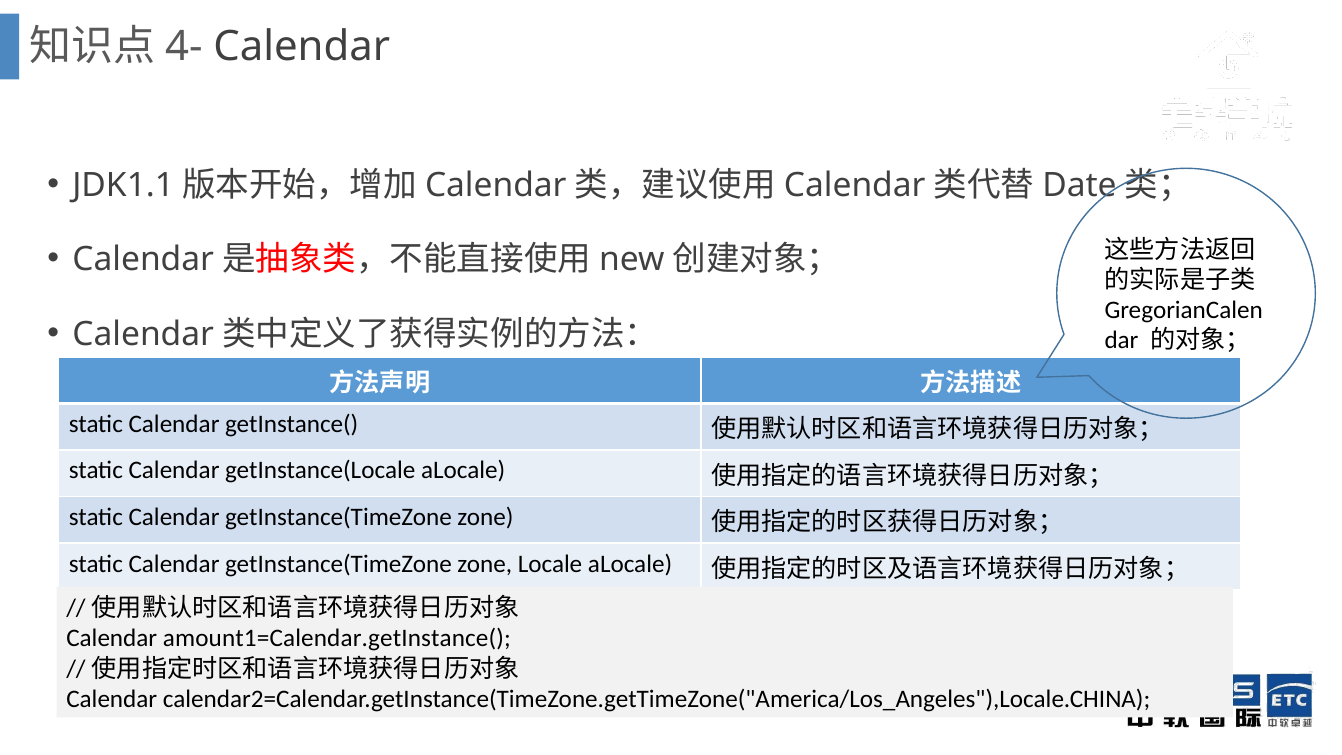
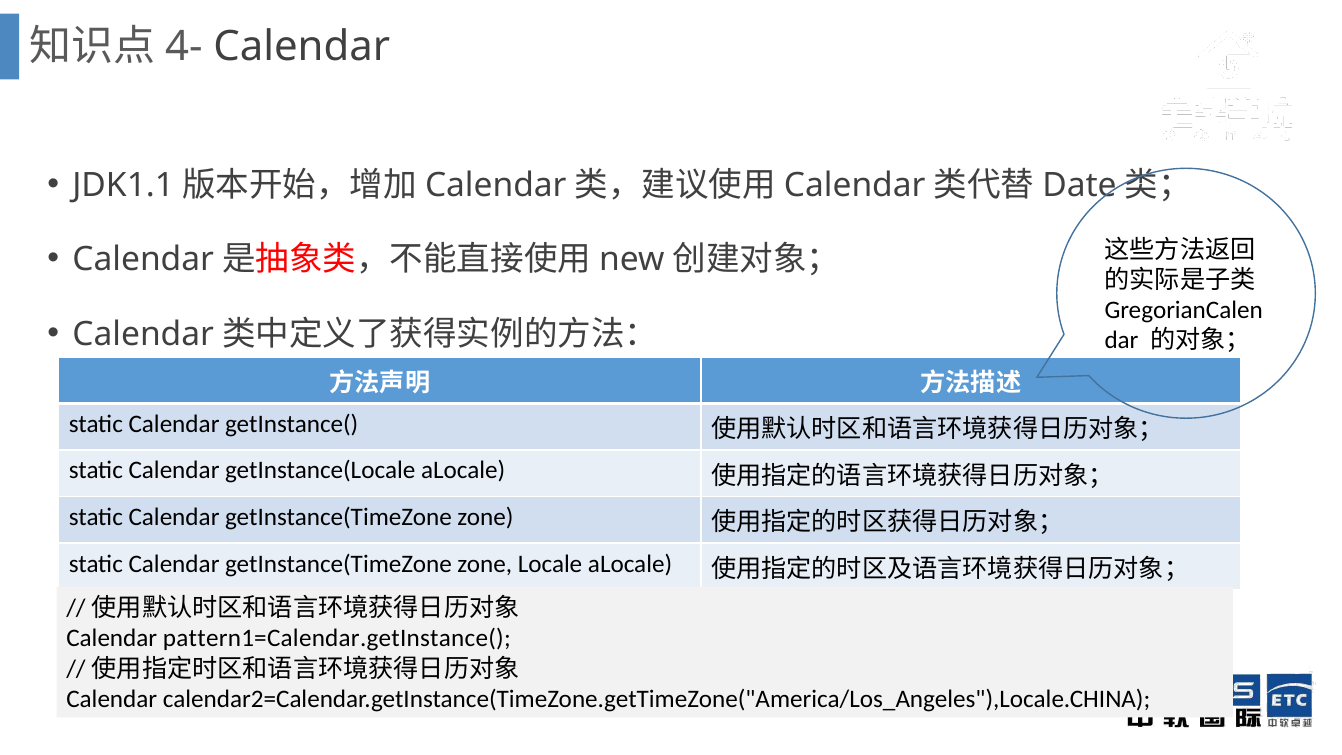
amount1=Calendar.getInstance(: amount1=Calendar.getInstance( -> pattern1=Calendar.getInstance( (337, 639)
